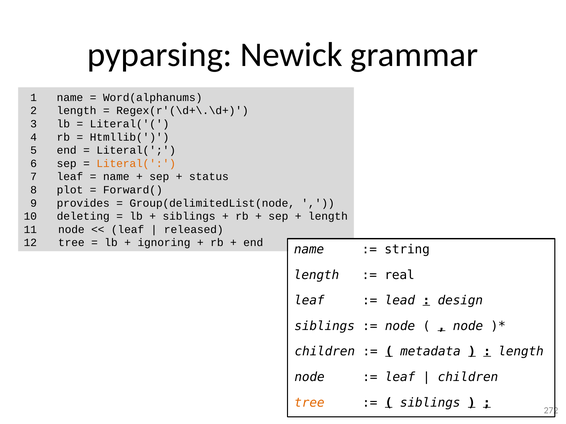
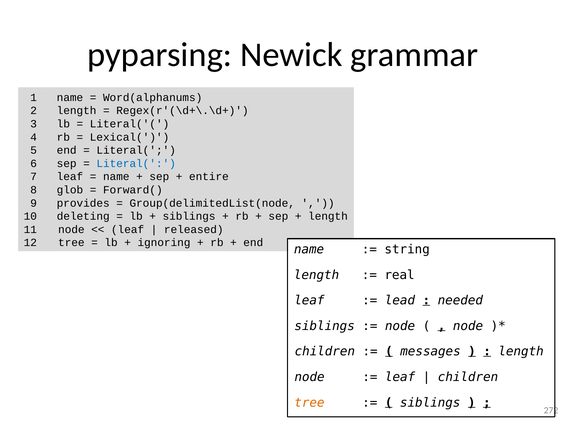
Htmllib(: Htmllib( -> Lexical( (129, 137)
Literal( colour: orange -> blue (136, 164)
status: status -> entire (209, 177)
plot: plot -> glob (70, 190)
design: design -> needed (460, 301)
metadata: metadata -> messages (430, 352)
